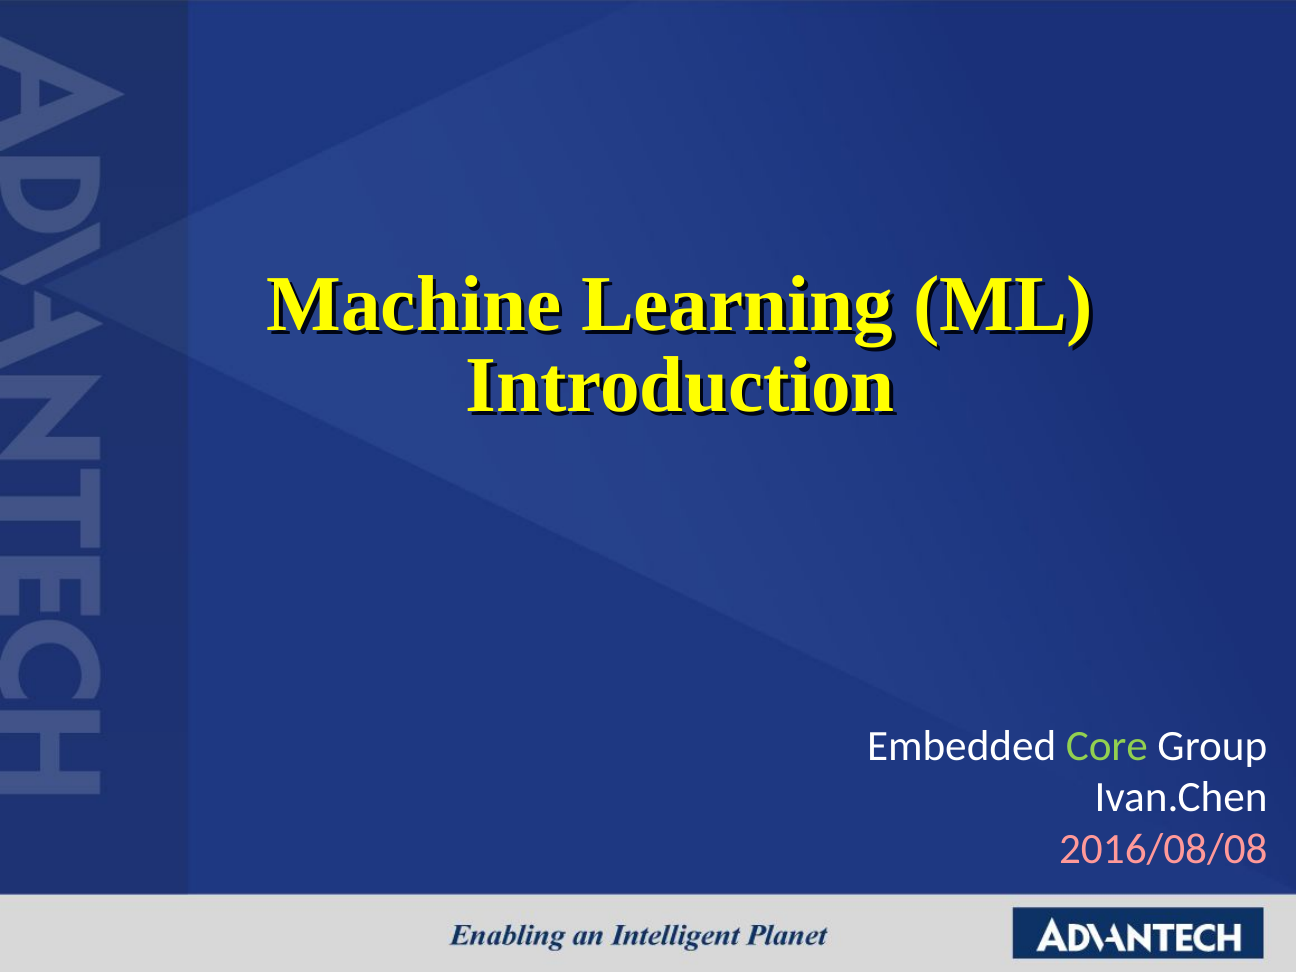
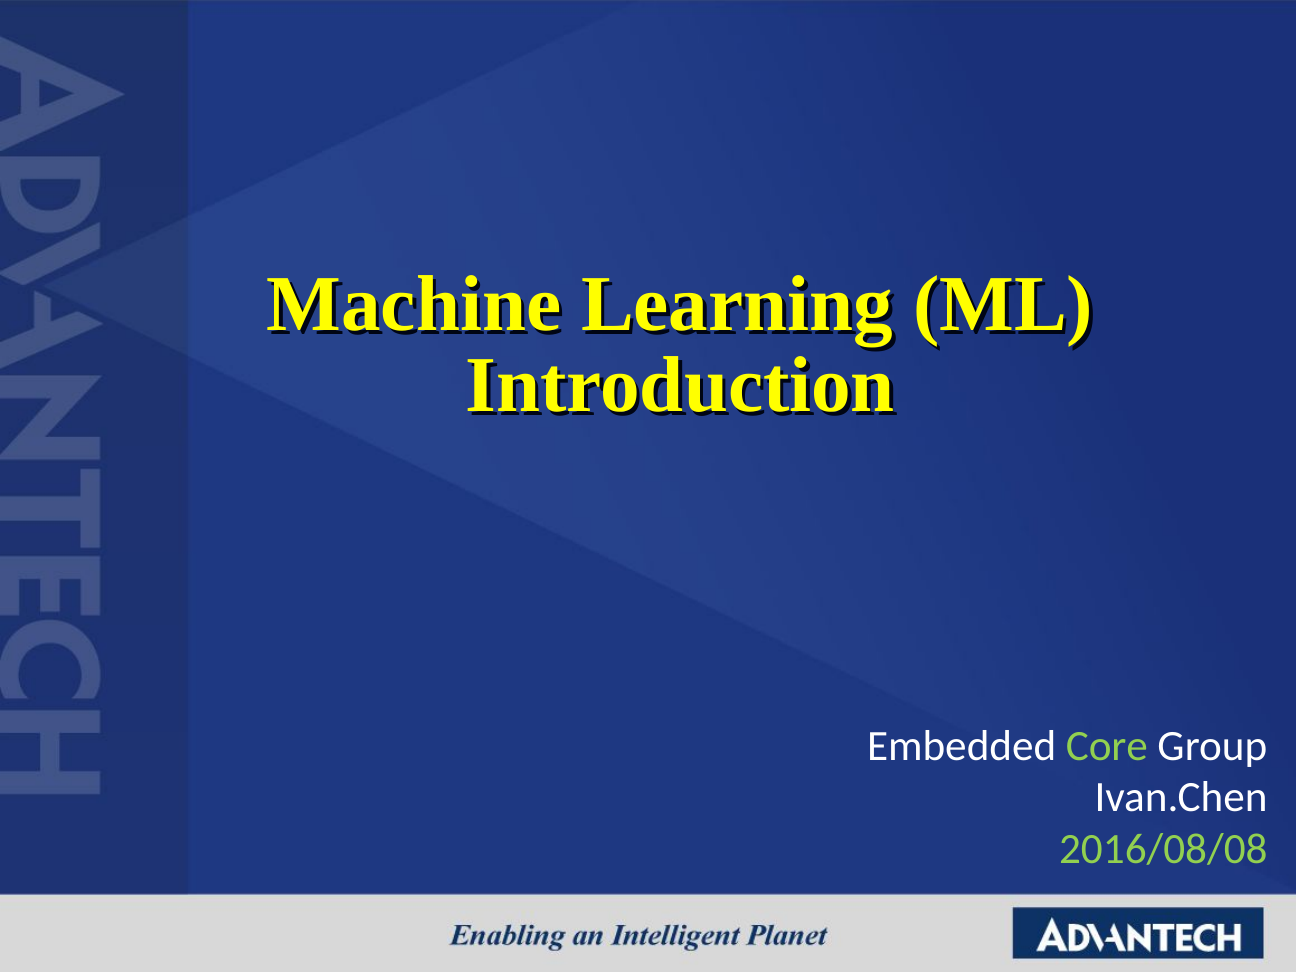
2016/08/08 colour: pink -> light green (1163, 849)
